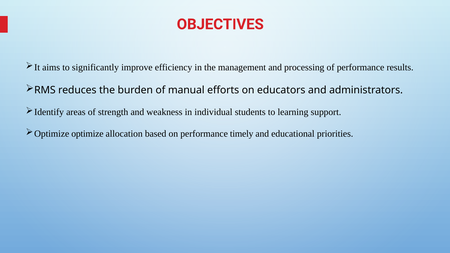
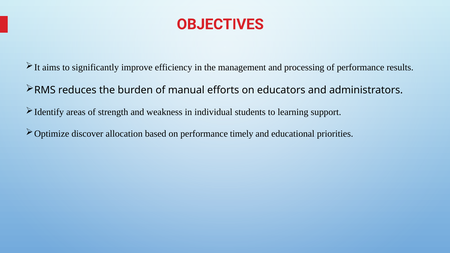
optimize: optimize -> discover (87, 134)
